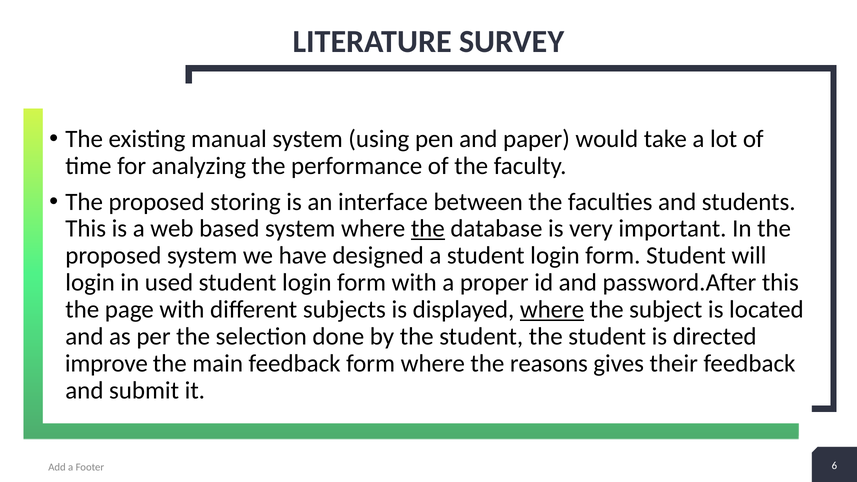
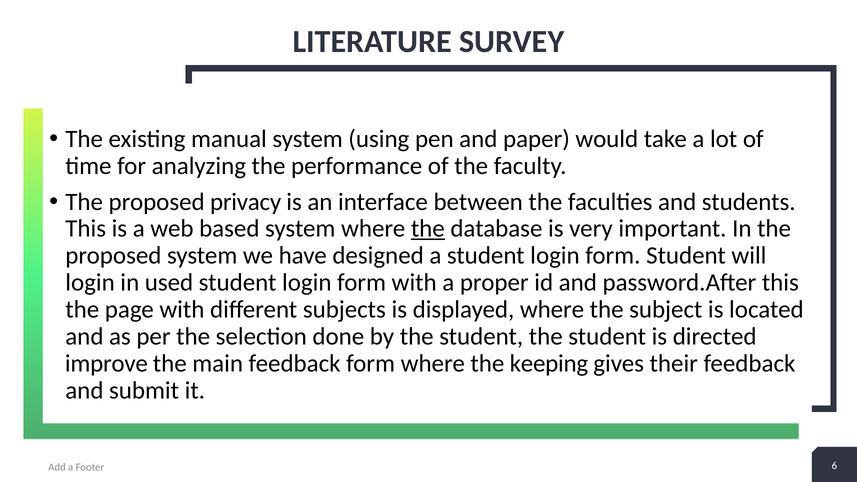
storing: storing -> privacy (246, 202)
where underline: present -> none (552, 310)
reasons: reasons -> keeping (549, 364)
